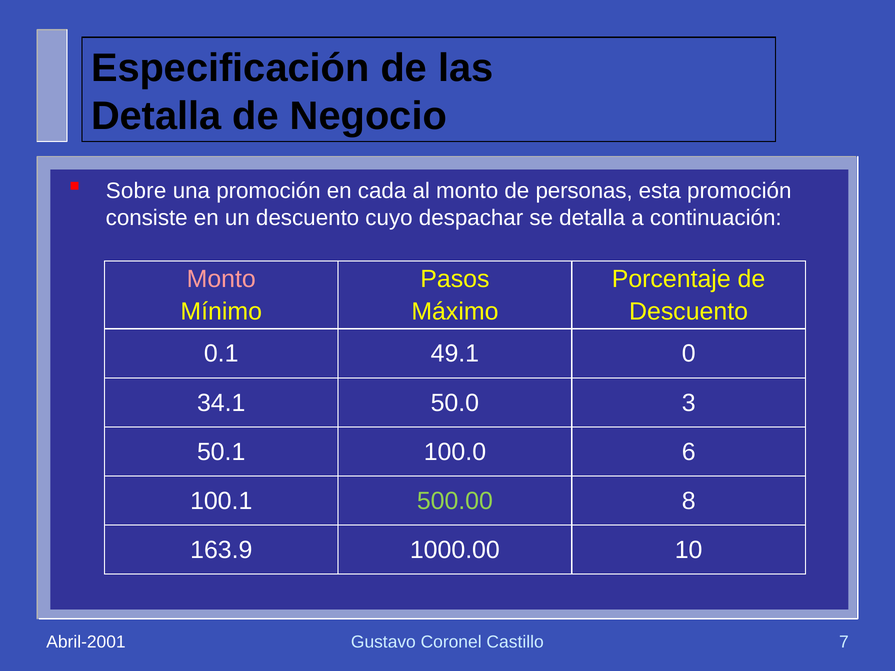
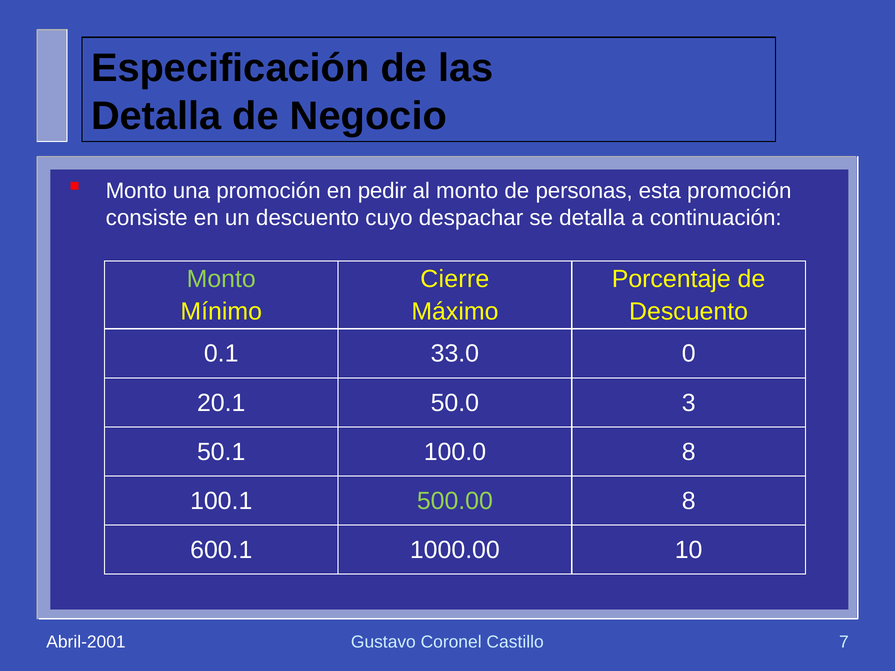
Sobre: Sobre -> Monto (136, 191)
cada: cada -> pedir (382, 191)
Monto colour: pink -> light green (221, 279)
Pasos: Pasos -> Cierre (455, 279)
49.1: 49.1 -> 33.0 (455, 354)
34.1: 34.1 -> 20.1 (221, 403)
100.0 6: 6 -> 8 (689, 452)
163.9: 163.9 -> 600.1 (221, 550)
